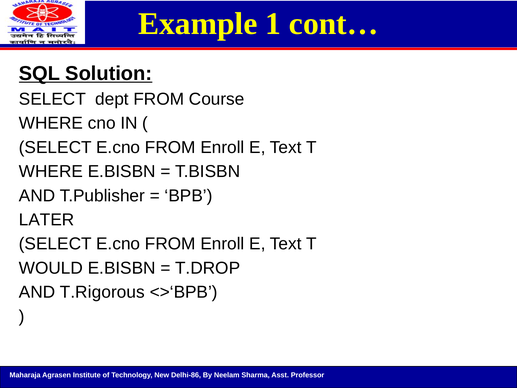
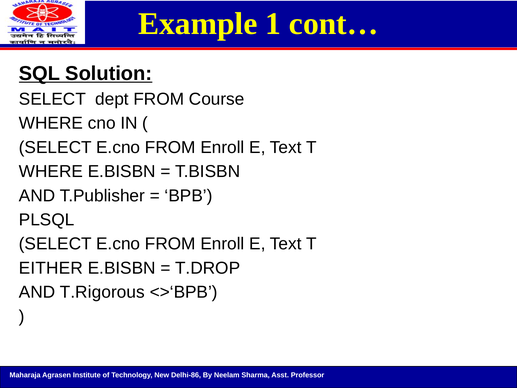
LATER: LATER -> PLSQL (47, 220)
WOULD: WOULD -> EITHER (51, 268)
